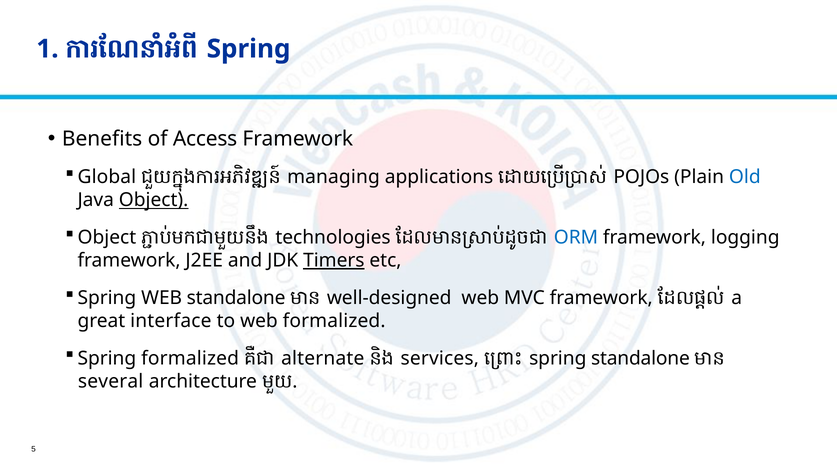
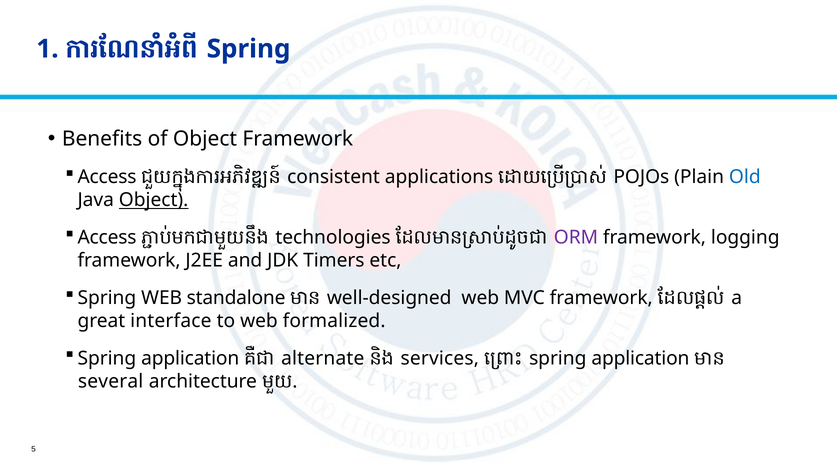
of Access: Access -> Object (205, 139)
Global: Global -> Access (107, 177)
managing: managing -> consistent (334, 177)
Object: Object -> Access (107, 237)
ORM colour: blue -> purple (576, 237)
Timers underline: present -> none (334, 260)
formalized: formalized -> application (190, 358)
standalone: standalone -> application (640, 358)
